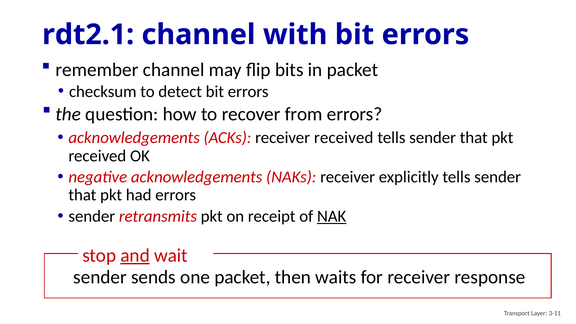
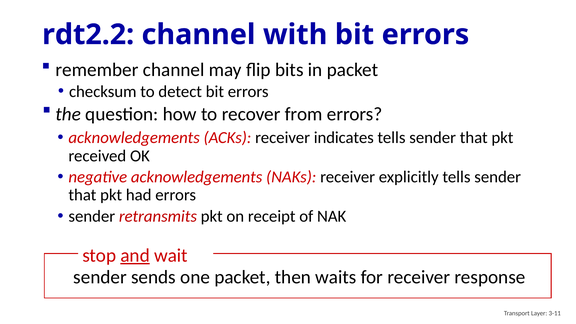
rdt2.1: rdt2.1 -> rdt2.2 (88, 35)
receiver received: received -> indicates (344, 138)
NAK underline: present -> none (332, 216)
